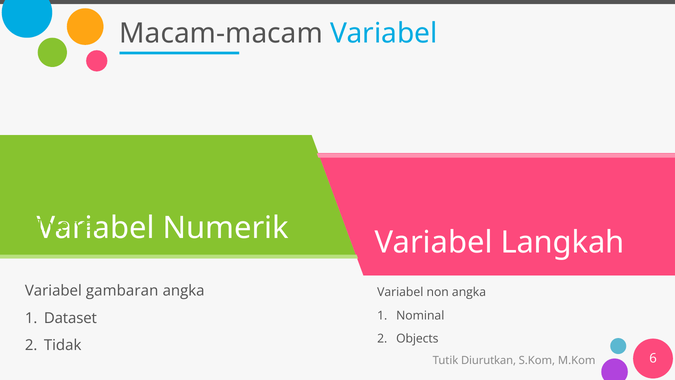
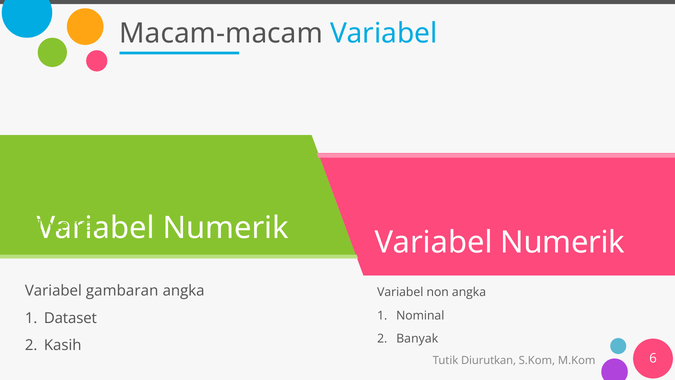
Numerik Variabel Langkah: Langkah -> Numerik (563, 242)
Objects: Objects -> Banyak (417, 339)
Tidak: Tidak -> Kasih (63, 345)
